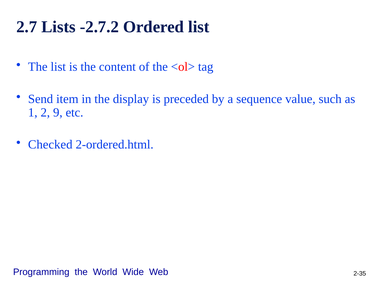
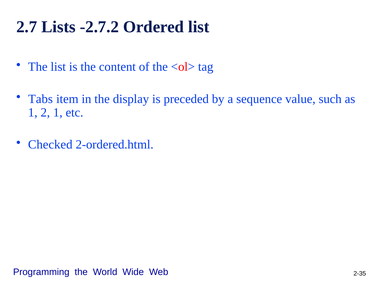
Send: Send -> Tabs (40, 99)
2 9: 9 -> 1 (58, 112)
